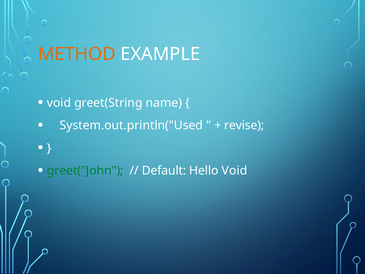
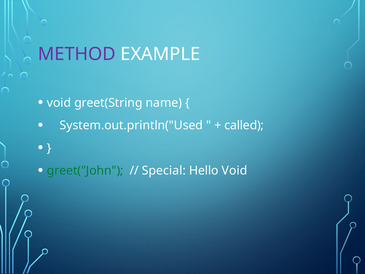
METHOD colour: orange -> purple (77, 54)
revise: revise -> called (244, 125)
Default: Default -> Special (164, 170)
